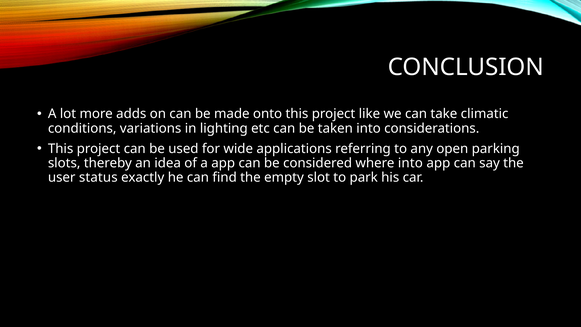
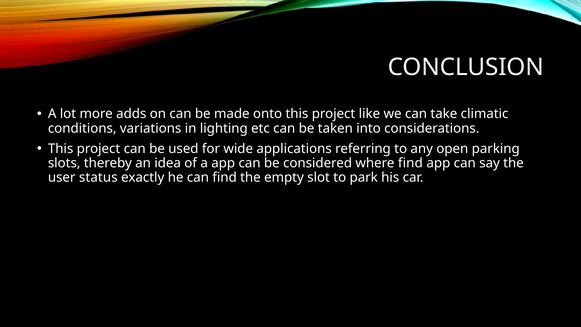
where into: into -> find (410, 163)
